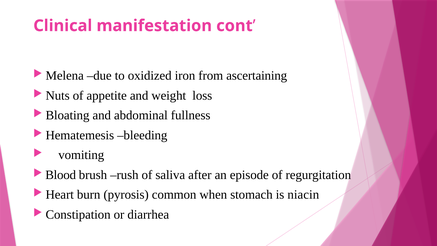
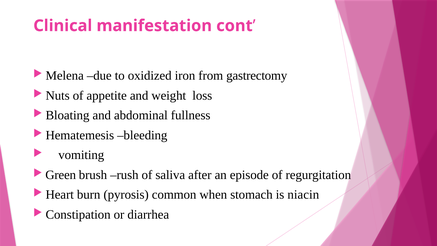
ascertaining: ascertaining -> gastrectomy (257, 76)
Blood: Blood -> Green (61, 175)
